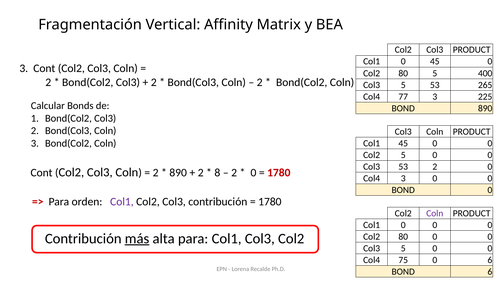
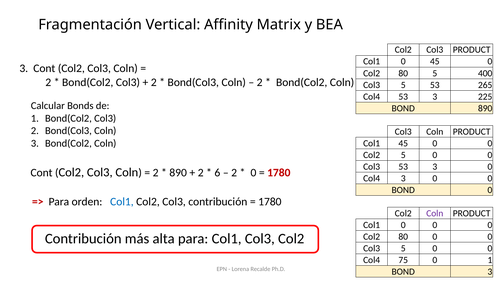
Col4 77: 77 -> 53 (403, 97)
Col3 53 2: 2 -> 3 (435, 167)
8: 8 -> 6 (217, 173)
Col1 colour: purple -> blue (122, 202)
más underline: present -> none (137, 239)
0 6: 6 -> 1 (490, 260)
BOND 6: 6 -> 3 (490, 272)
